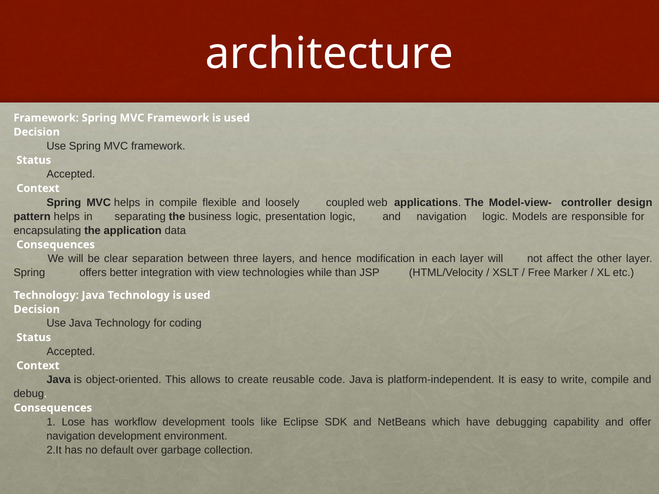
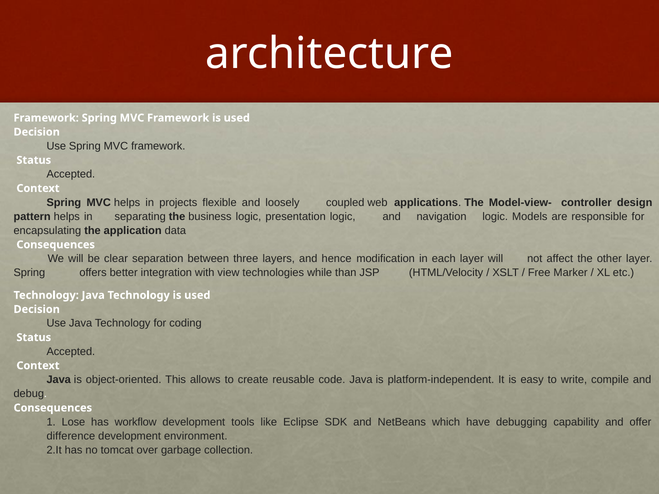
in compile: compile -> projects (178, 203)
navigation: navigation -> difference (71, 436)
default: default -> tomcat (117, 450)
